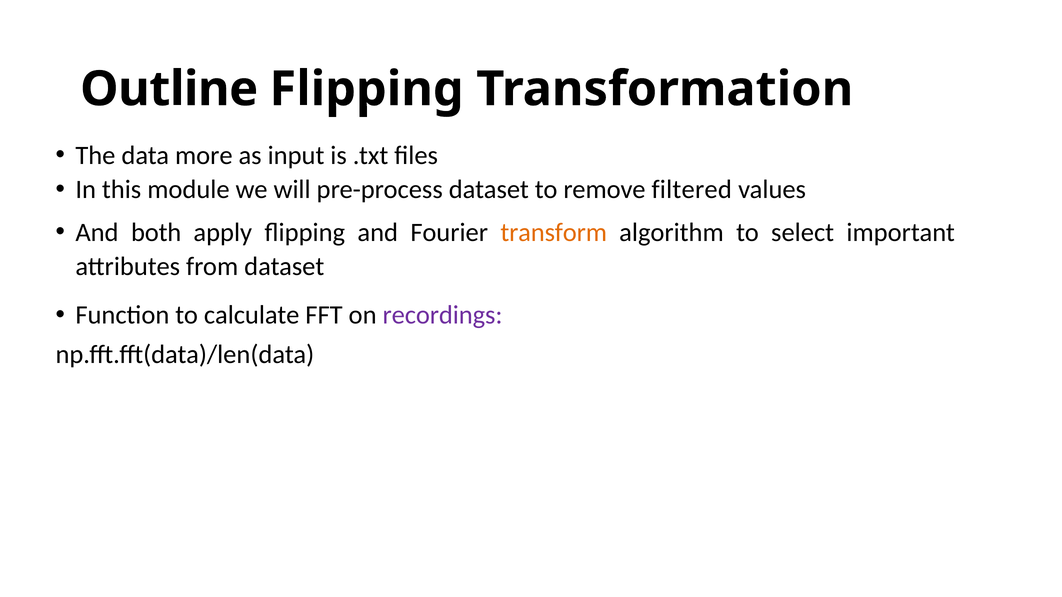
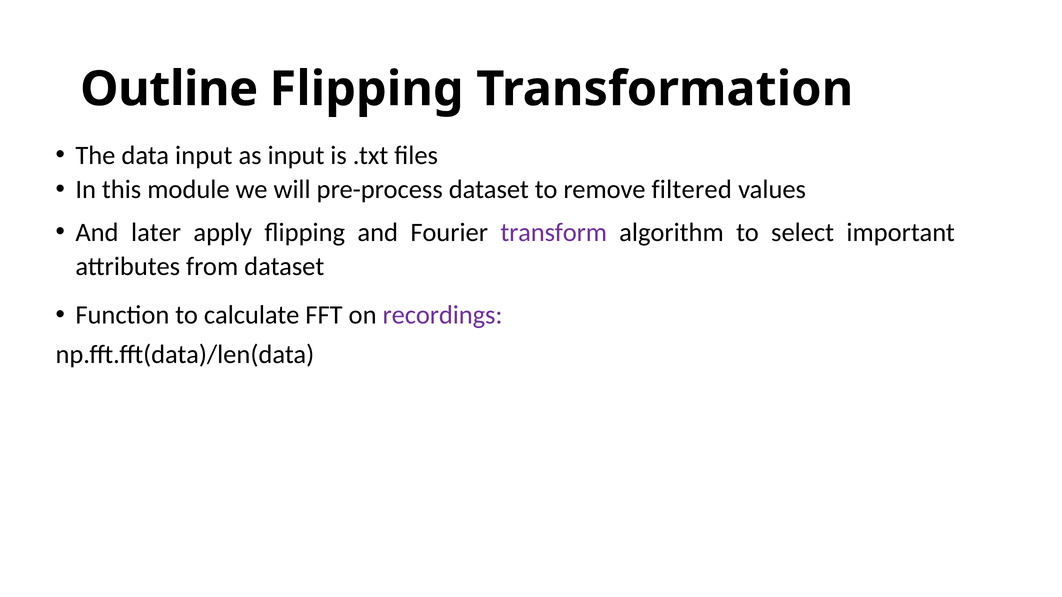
data more: more -> input (204, 155)
both: both -> later (156, 233)
transform colour: orange -> purple (554, 233)
